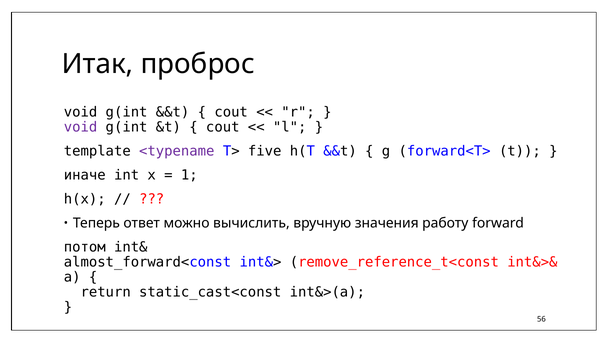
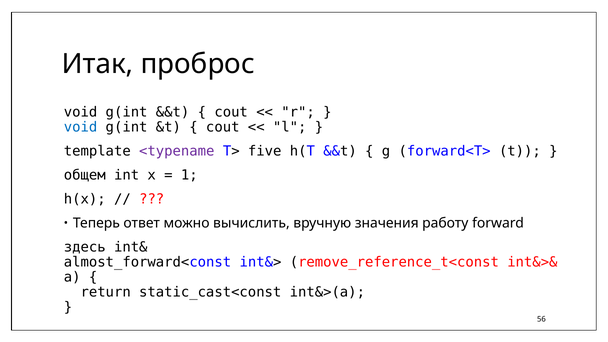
void colour: purple -> blue (81, 127)
иначе: иначе -> общем (85, 175)
потом: потом -> здесь (85, 247)
